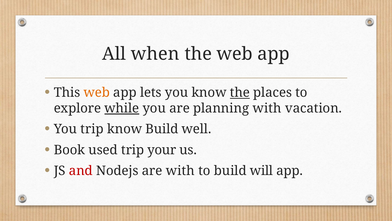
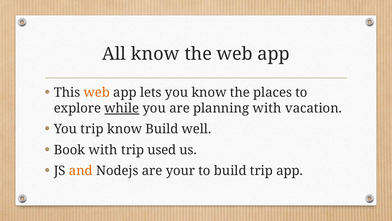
All when: when -> know (155, 54)
the underline: present -> none (240, 92)
Book used: used -> with (103, 150)
your: your -> used (162, 150)
and colour: red -> orange (81, 170)
are with: with -> your (180, 170)
build will: will -> trip (261, 170)
